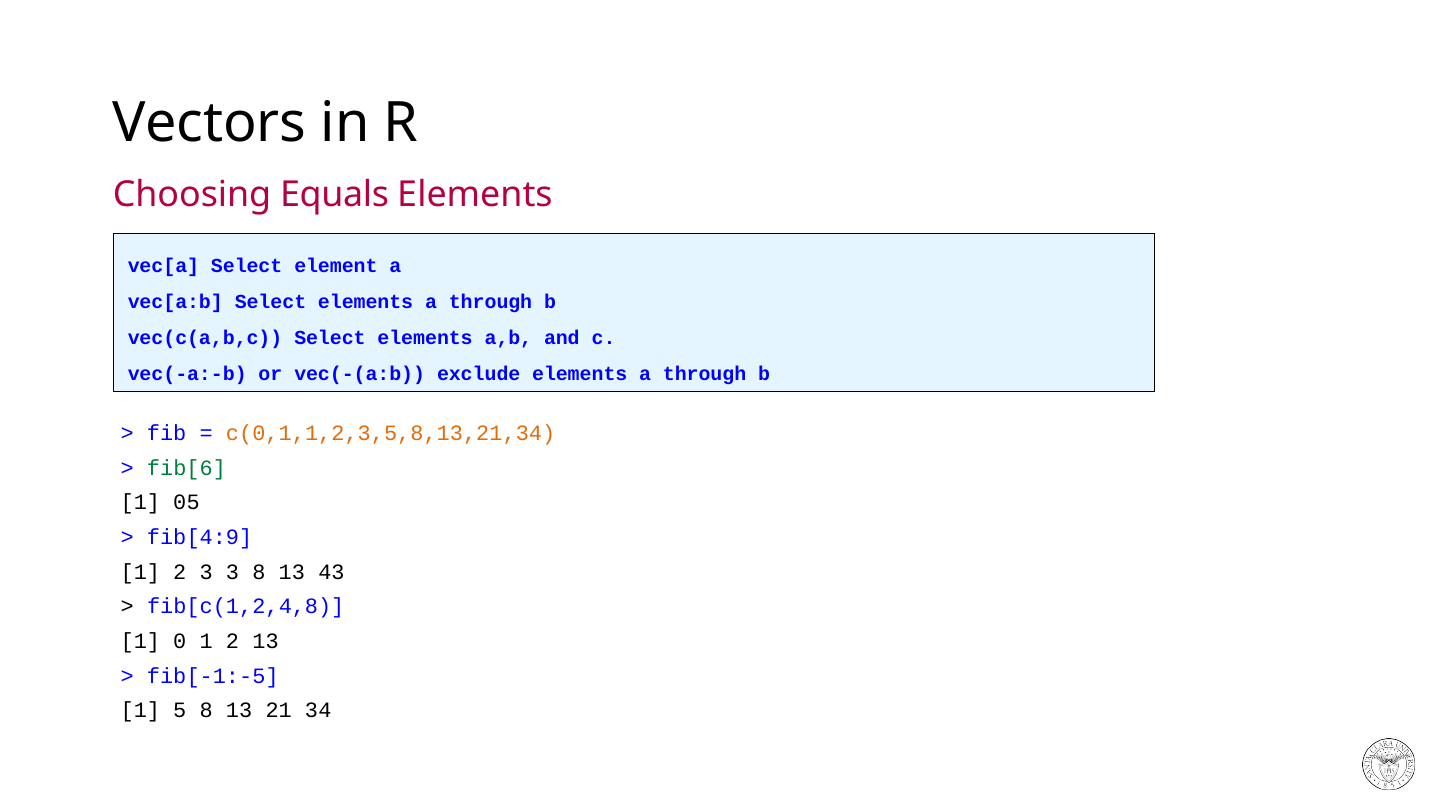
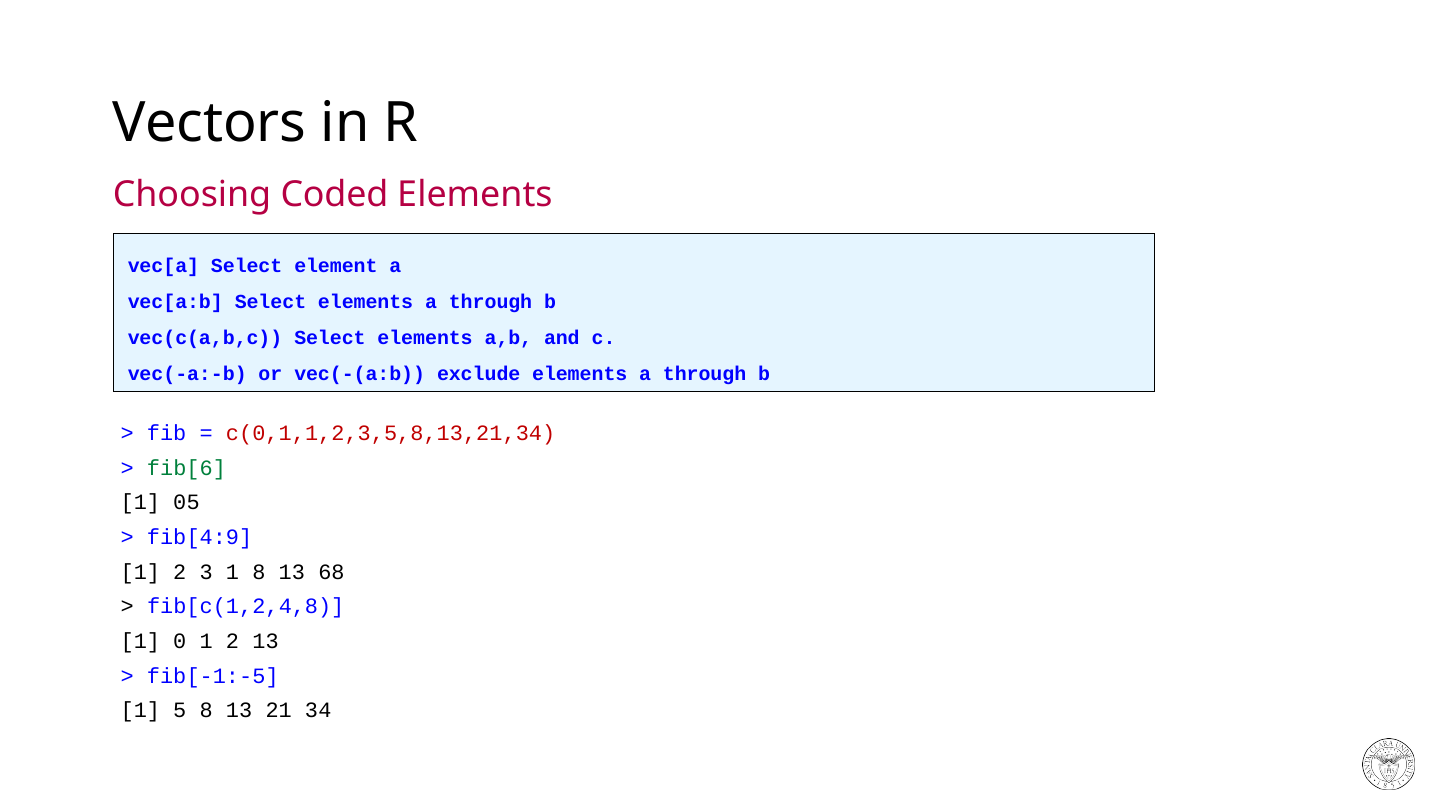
Equals: Equals -> Coded (334, 195)
c(0,1,1,2,3,5,8,13,21,34 colour: orange -> red (391, 433)
3 3: 3 -> 1 (233, 572)
43: 43 -> 68 (331, 572)
